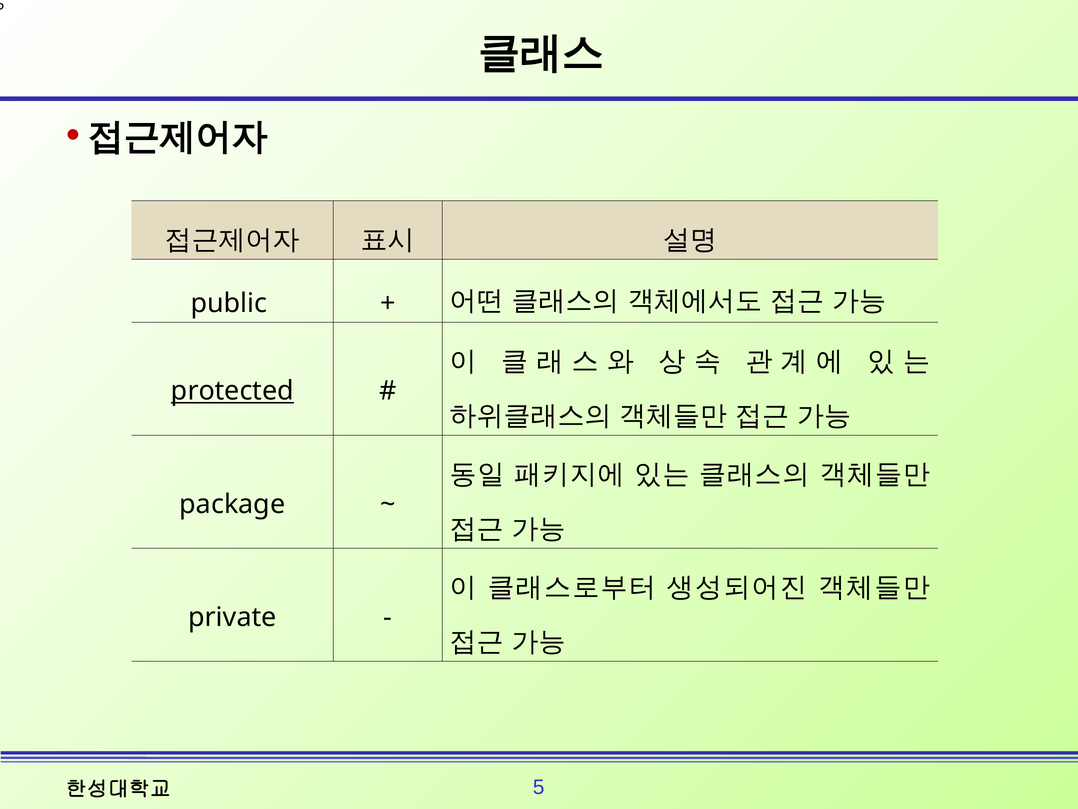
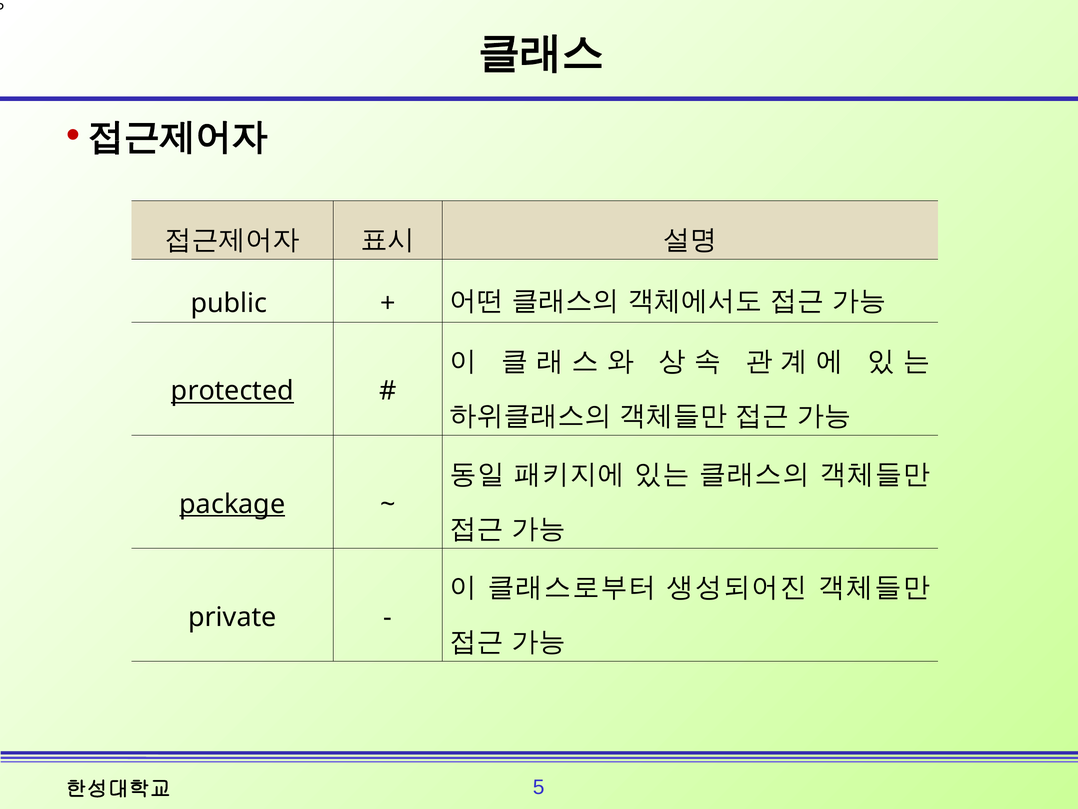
package underline: none -> present (232, 504)
